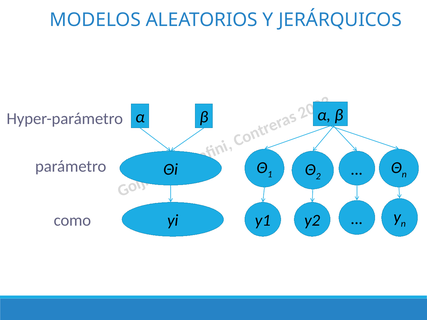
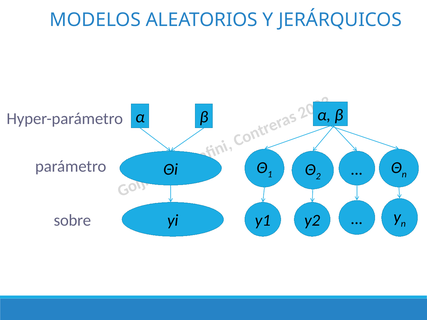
como: como -> sobre (72, 220)
